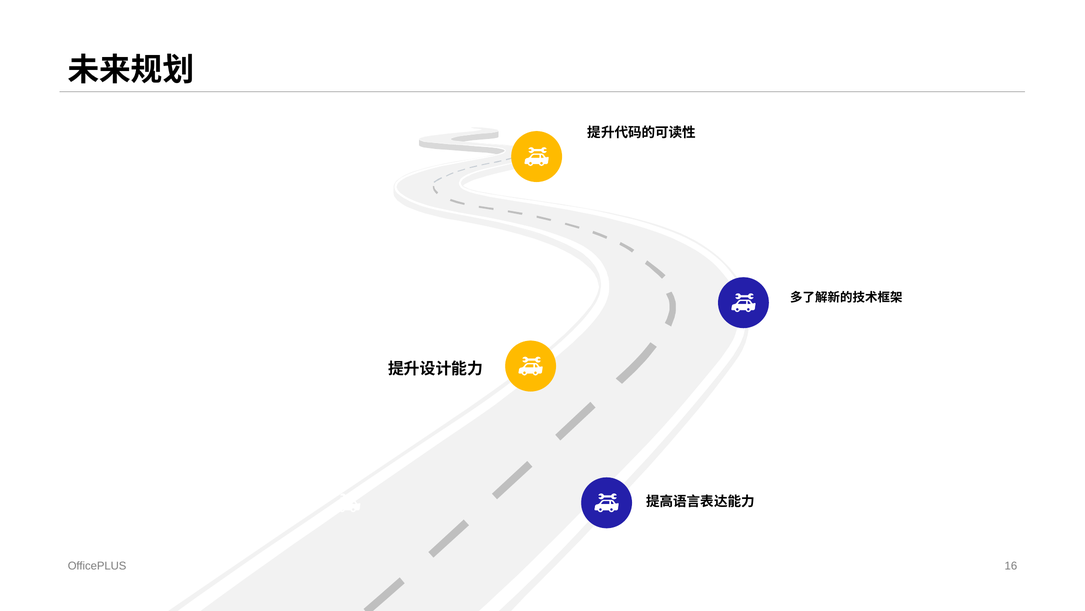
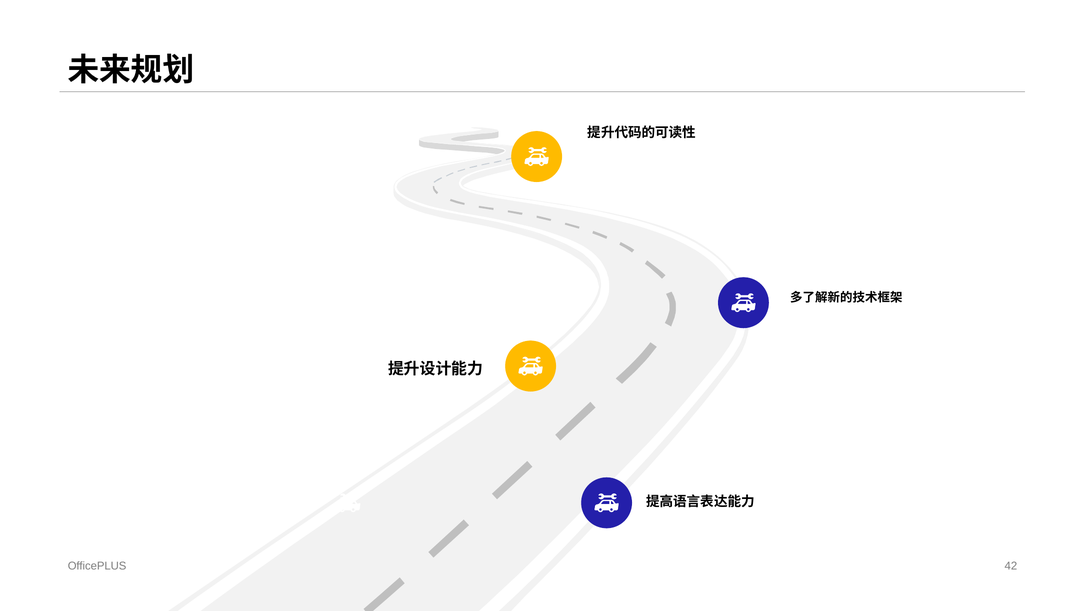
16: 16 -> 42 (1011, 565)
